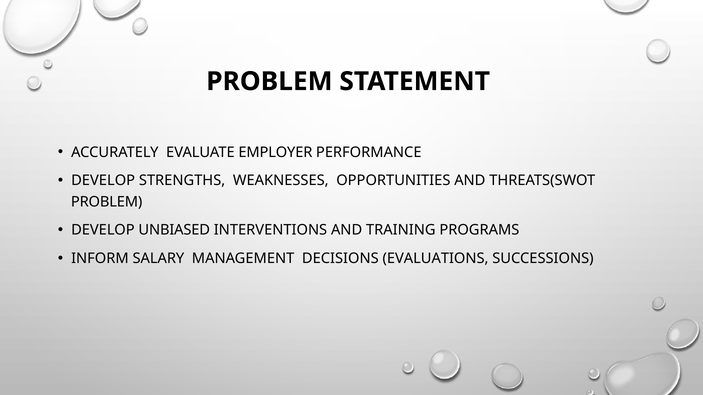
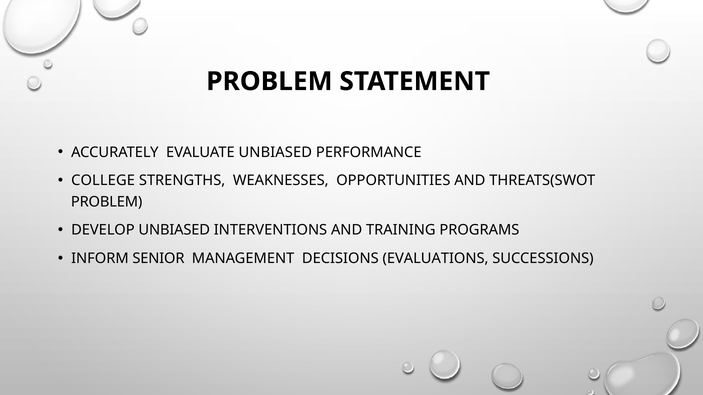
EVALUATE EMPLOYER: EMPLOYER -> UNBIASED (275, 152)
DEVELOP: DEVELOP -> COLLEGE (103, 181)
SALARY: SALARY -> SENIOR (158, 259)
